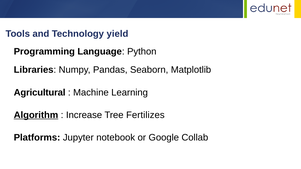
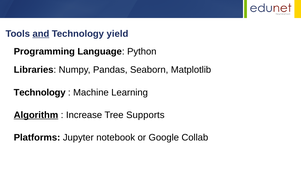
and underline: none -> present (41, 34)
Agricultural: Agricultural -> Technology (40, 93)
Fertilizes: Fertilizes -> Supports (145, 115)
